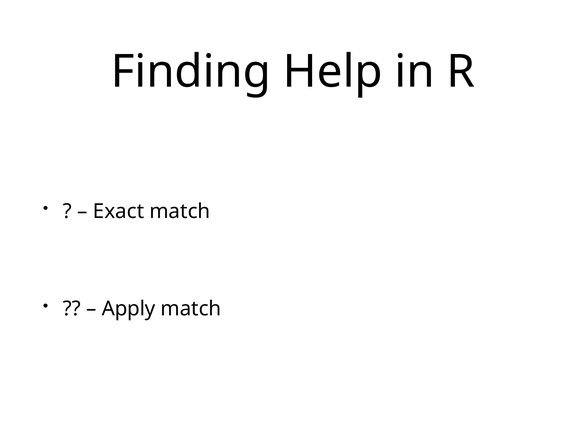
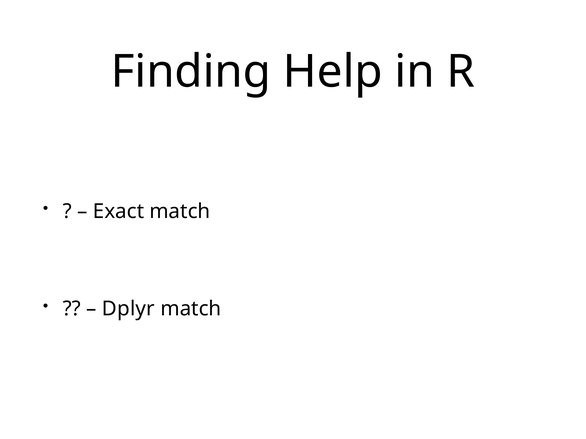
Apply: Apply -> Dplyr (128, 309)
